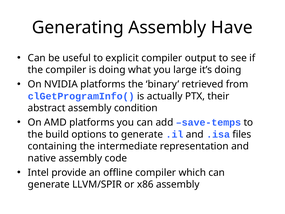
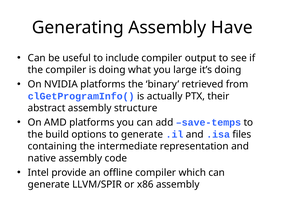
explicit: explicit -> include (122, 58)
condition: condition -> structure (136, 108)
